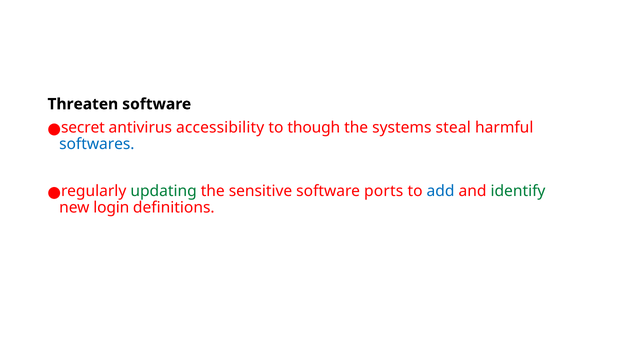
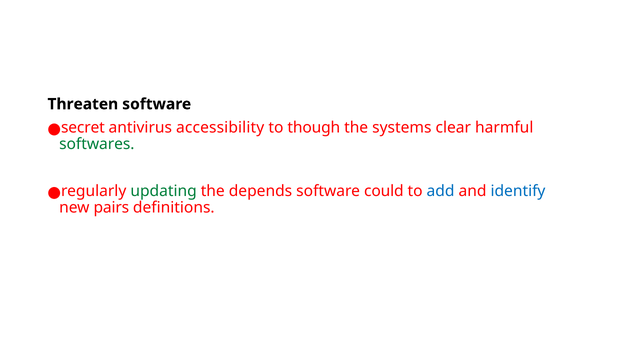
steal: steal -> clear (453, 127)
softwares colour: blue -> green (97, 144)
sensitive: sensitive -> depends (260, 191)
ports: ports -> could (384, 191)
identify colour: green -> blue (518, 191)
login: login -> pairs (111, 207)
